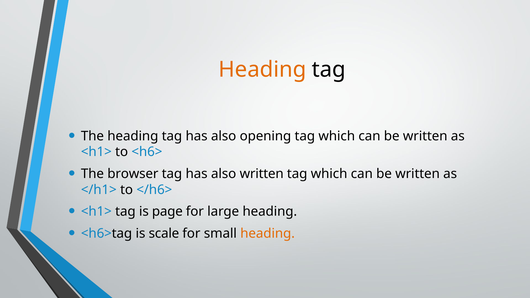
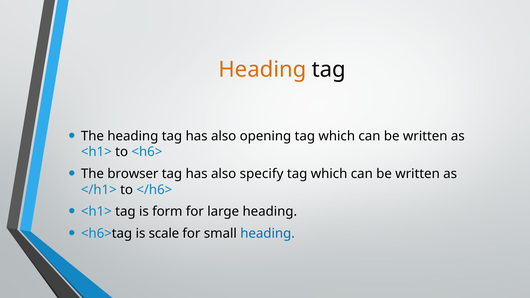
also written: written -> specify (262, 174)
page: page -> form (167, 212)
heading colour: orange -> blue (268, 233)
